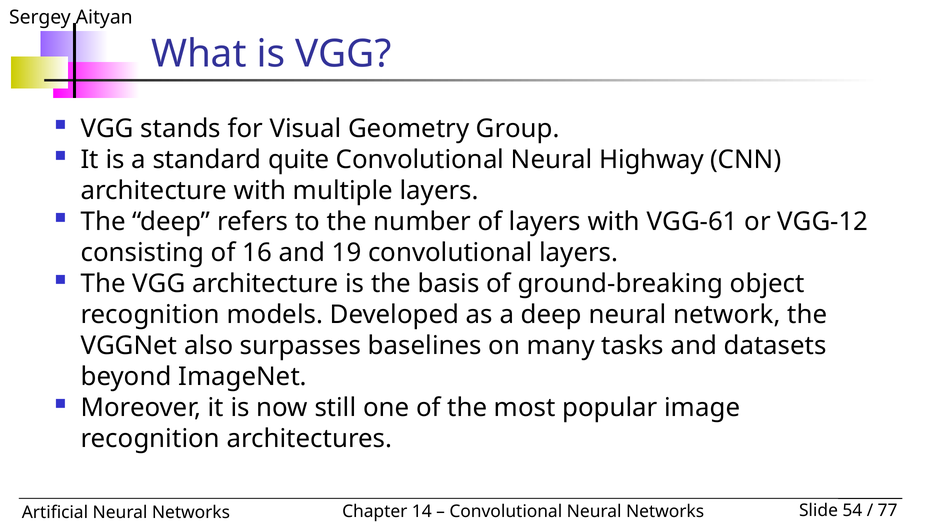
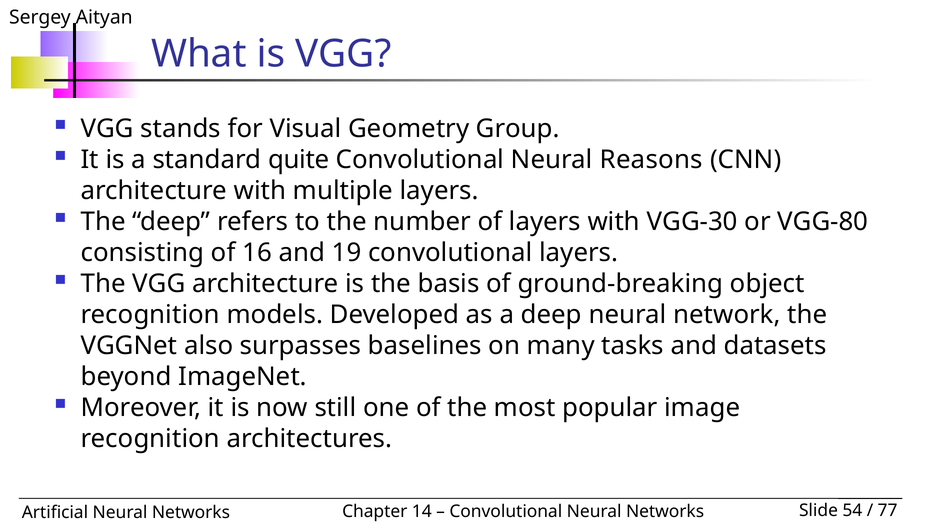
Highway: Highway -> Reasons (651, 160)
VGG-61: VGG-61 -> VGG-30 (692, 222)
VGG-12: VGG-12 -> VGG-80 (823, 222)
